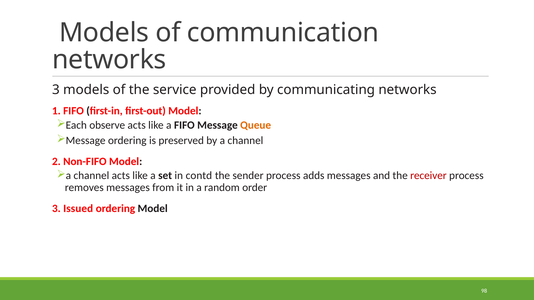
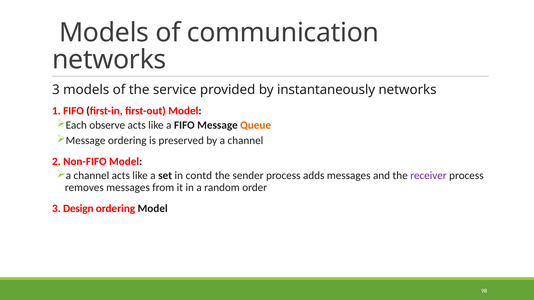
communicating: communicating -> instantaneously (326, 90)
receiver colour: red -> purple (428, 176)
Issued: Issued -> Design (78, 209)
